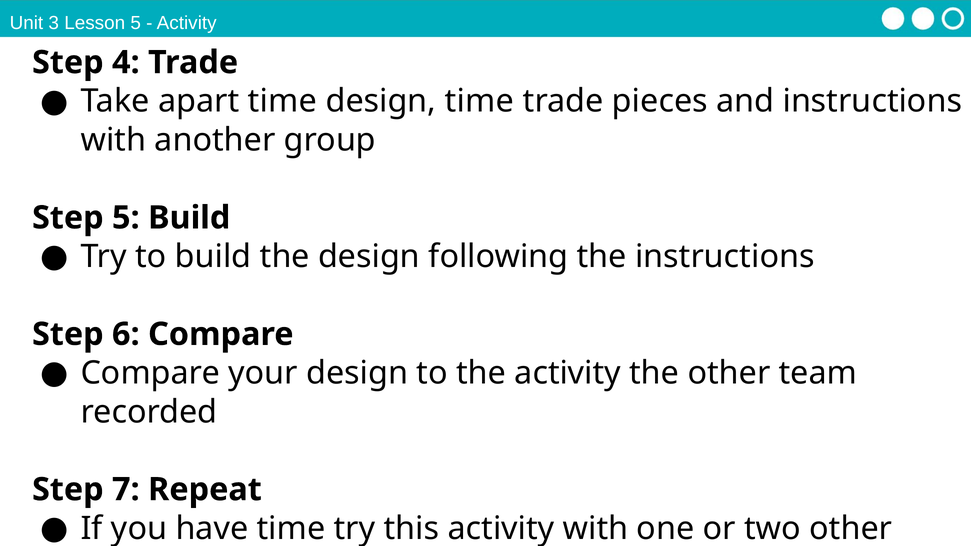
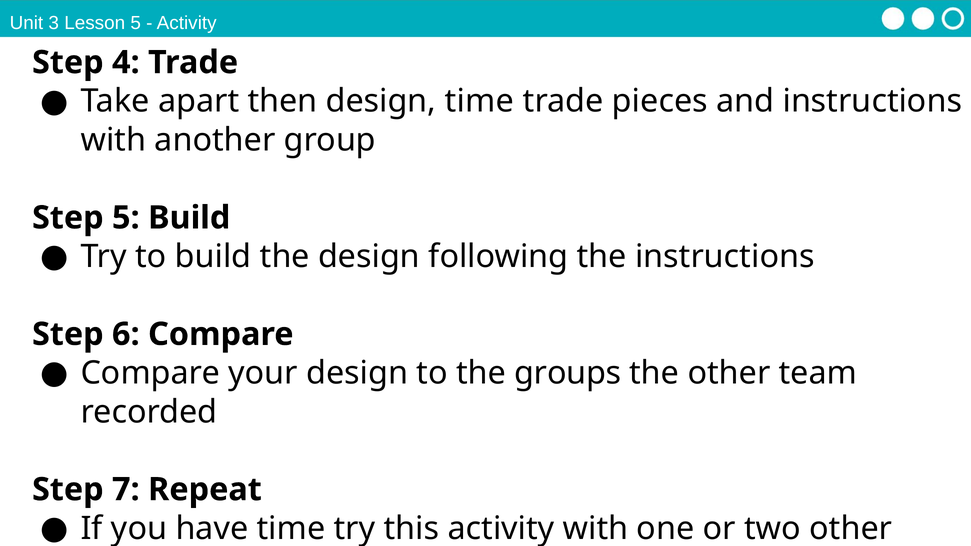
apart time: time -> then (283, 101)
the activity: activity -> groups (568, 373)
